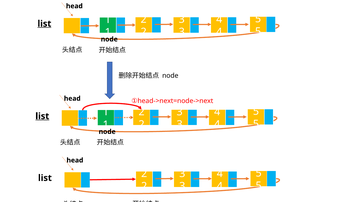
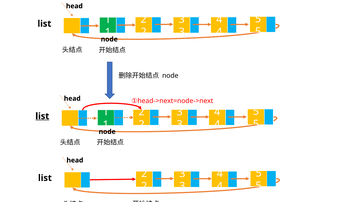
list underline: present -> none (44, 24)
